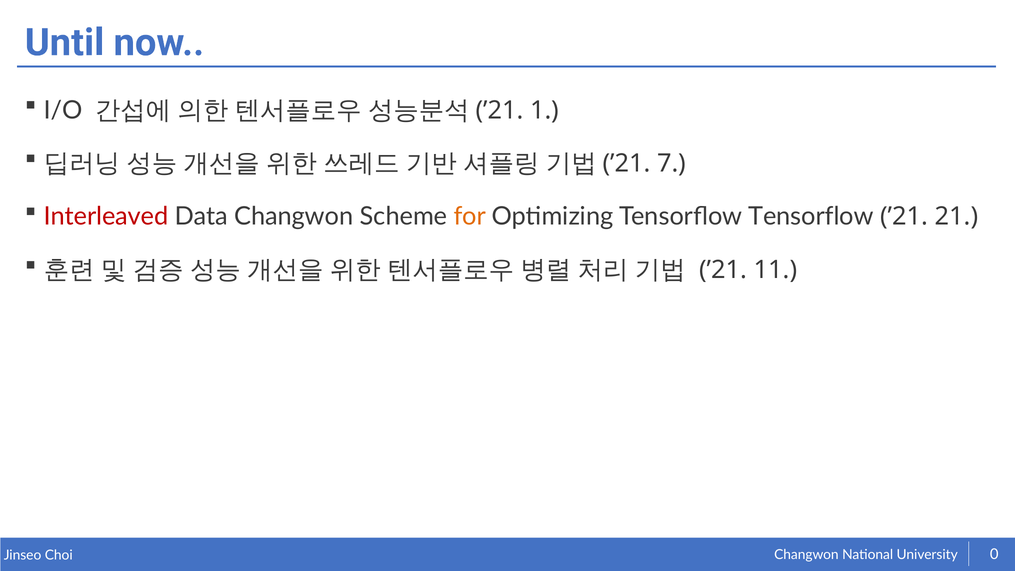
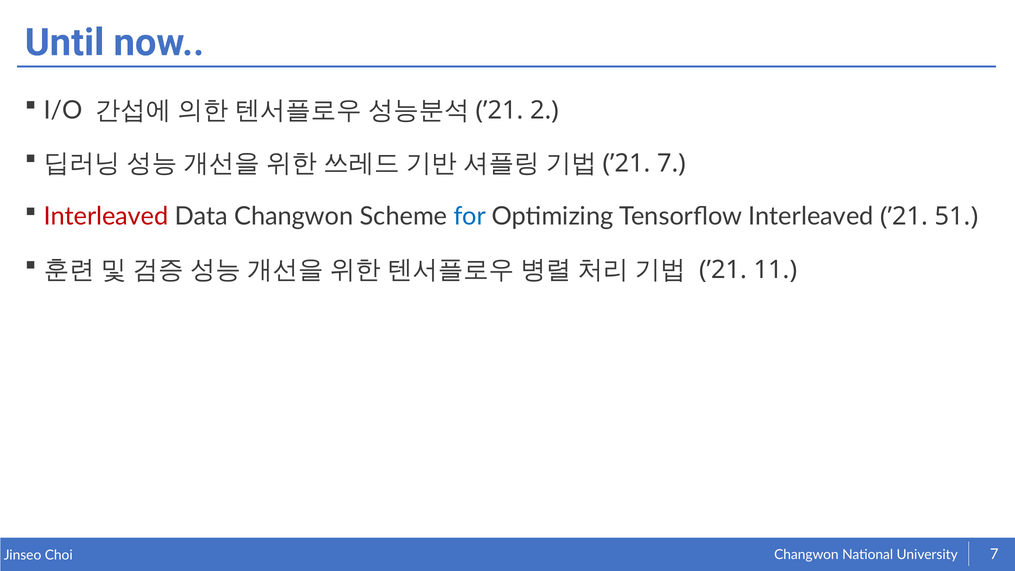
1: 1 -> 2 (545, 110)
for colour: orange -> blue (470, 217)
Tensorflow Tensorflow: Tensorflow -> Interleaved (811, 217)
21: 21 -> 51 (956, 217)
0: 0 -> 7 (994, 554)
